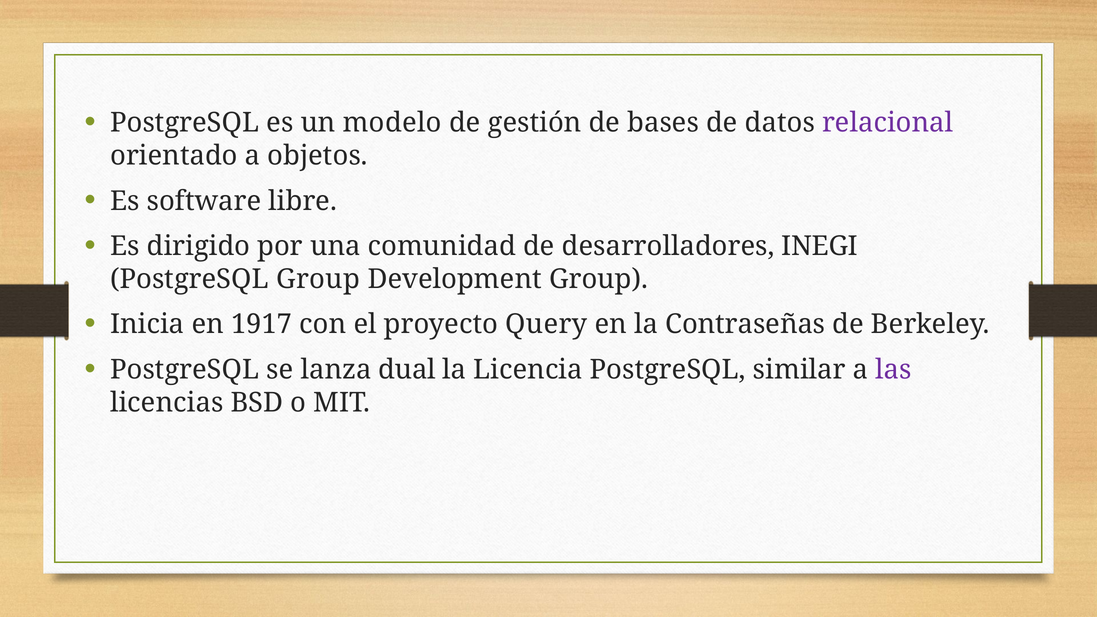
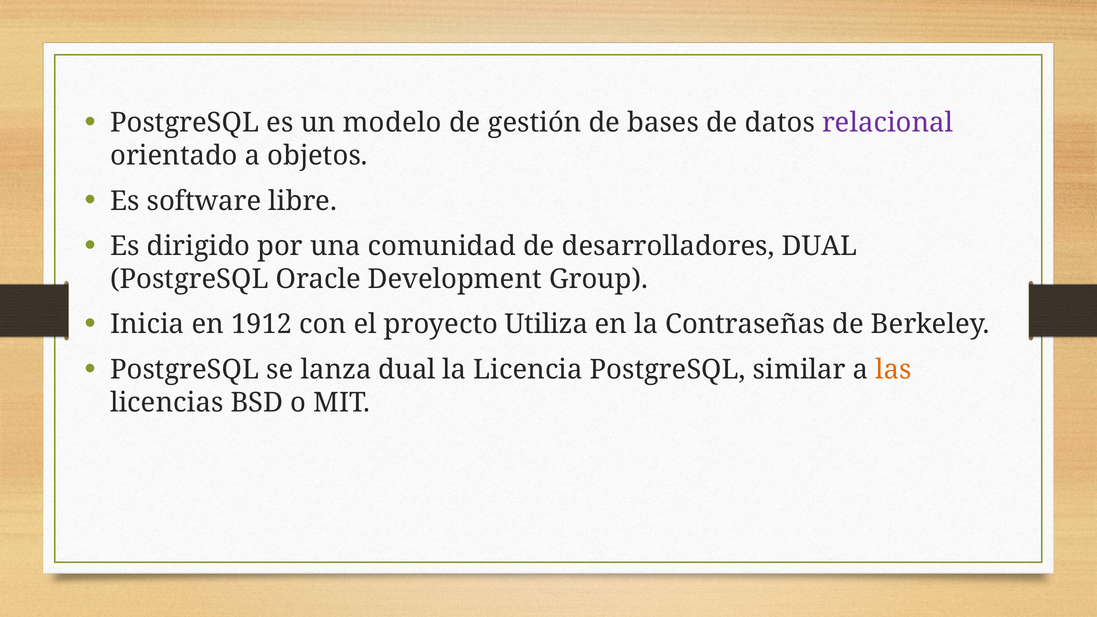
desarrolladores INEGI: INEGI -> DUAL (820, 246)
PostgreSQL Group: Group -> Oracle (318, 279)
1917: 1917 -> 1912 (262, 324)
Query: Query -> Utiliza (547, 324)
las colour: purple -> orange (893, 370)
